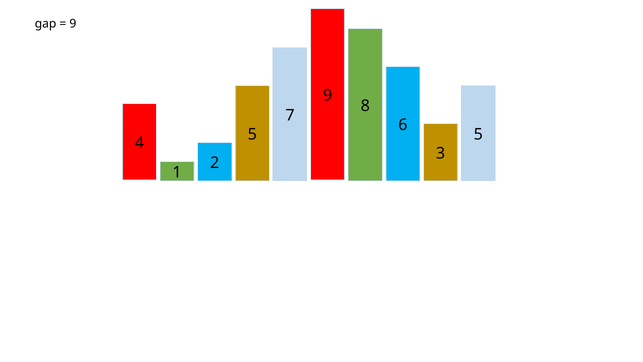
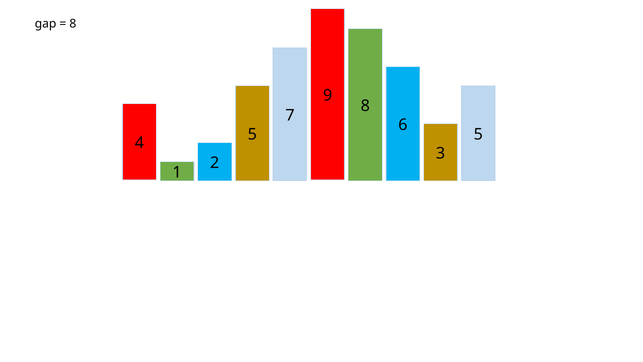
9: 9 -> 8 (73, 24)
